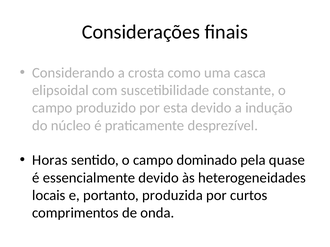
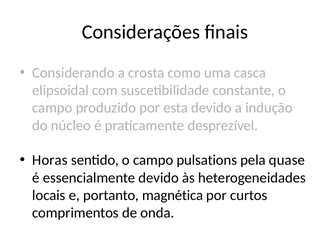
dominado: dominado -> pulsations (207, 160)
produzida: produzida -> magnética (173, 196)
